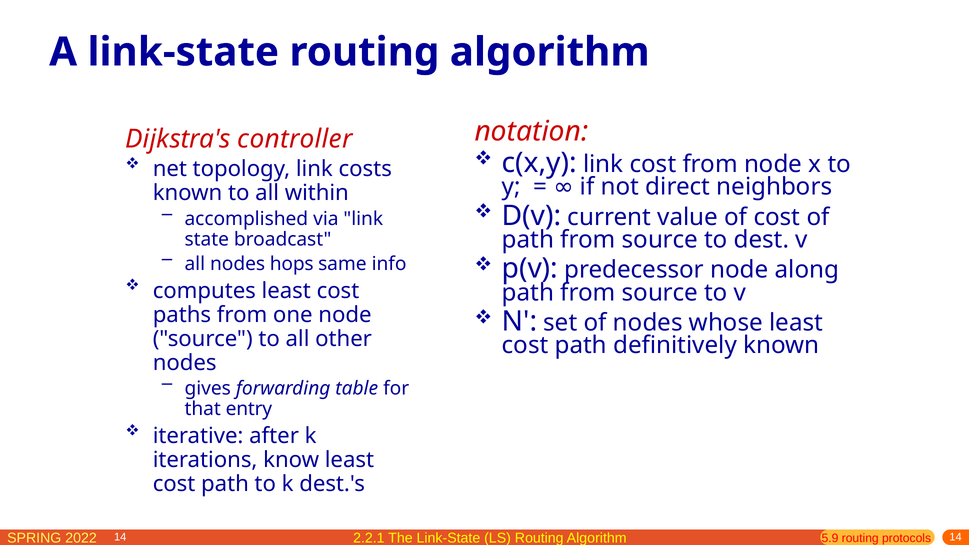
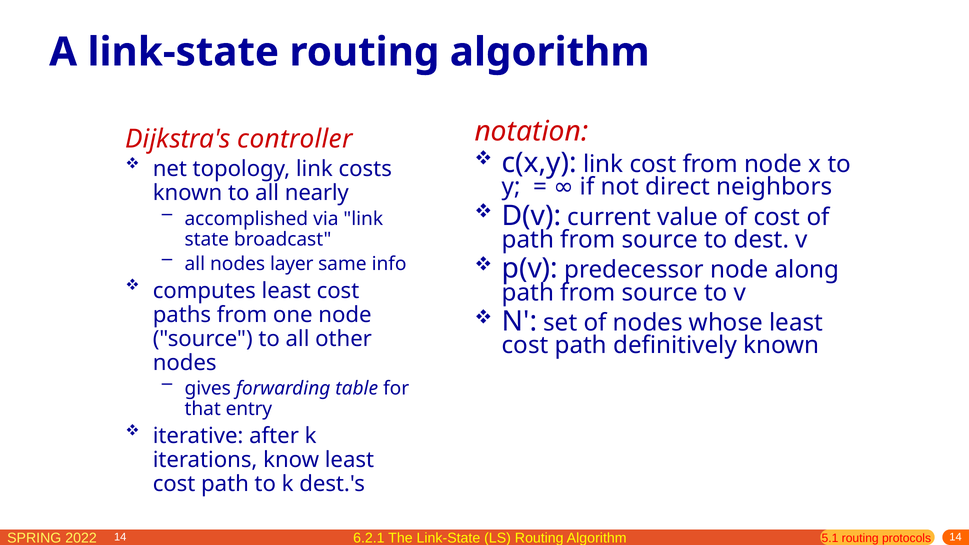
within: within -> nearly (317, 193)
hops: hops -> layer (292, 264)
2.2.1: 2.2.1 -> 6.2.1 (369, 538)
5.9: 5.9 -> 5.1 (830, 538)
